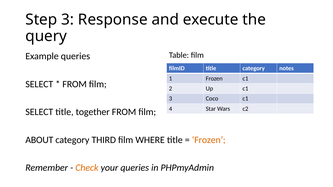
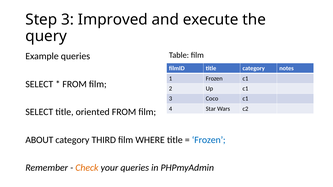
Response: Response -> Improved (113, 20)
together: together -> oriented (93, 112)
Frozen colour: orange -> blue (209, 140)
